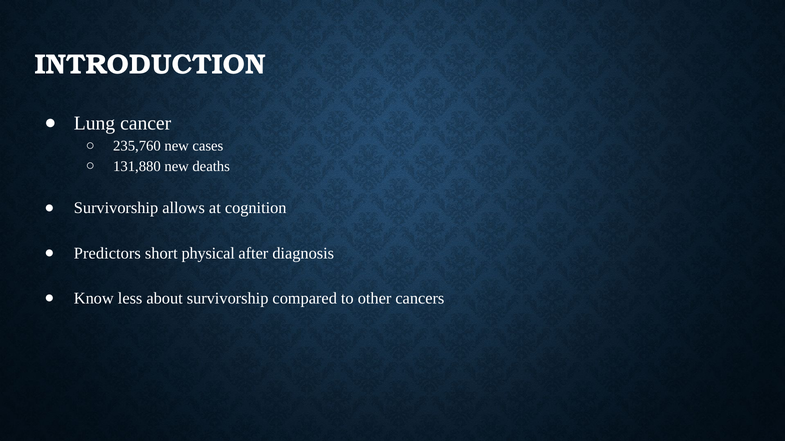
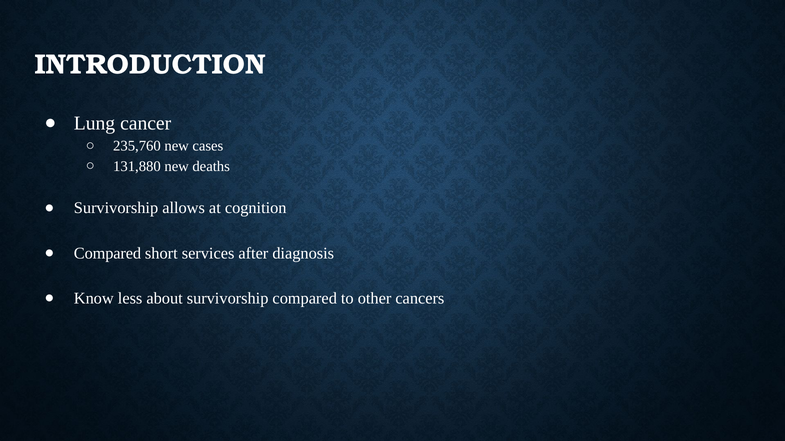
Predictors: Predictors -> Compared (107, 254)
physical: physical -> services (208, 254)
